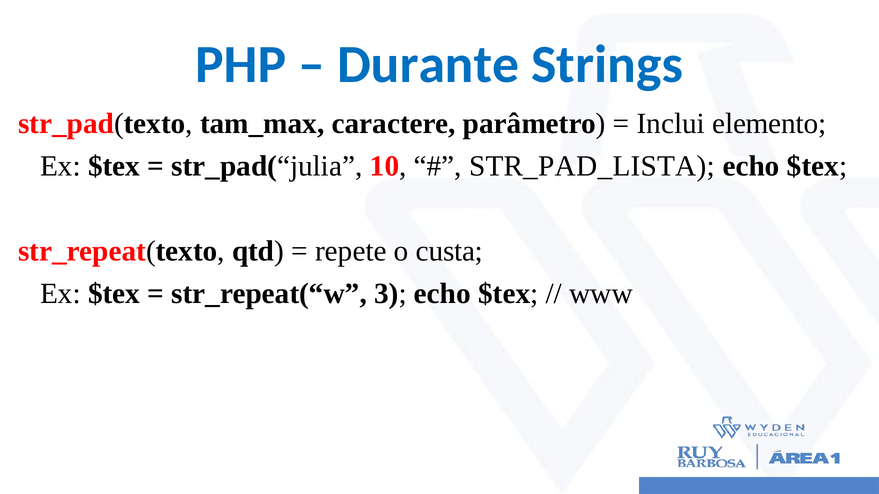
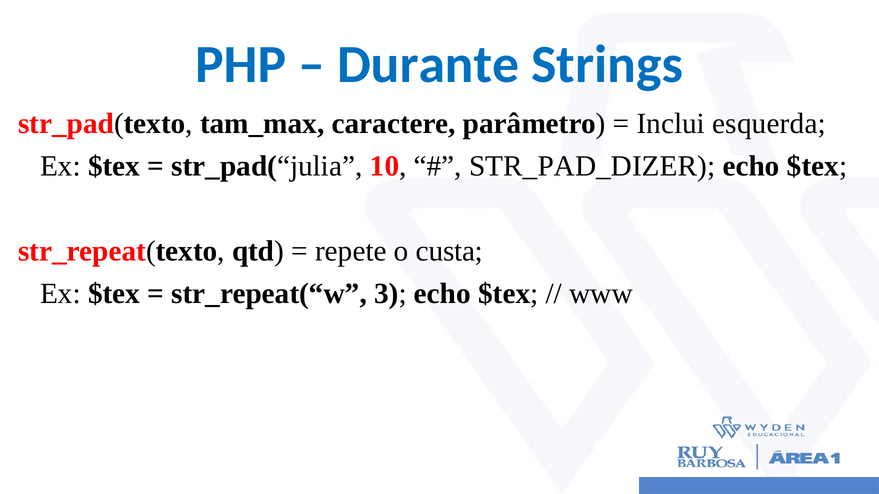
elemento: elemento -> esquerda (769, 124)
STR_PAD_LISTA: STR_PAD_LISTA -> STR_PAD_DIZER (592, 166)
